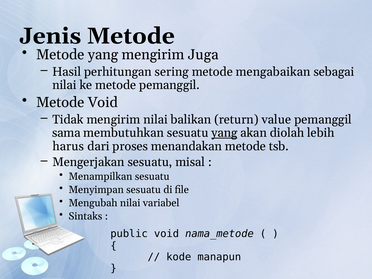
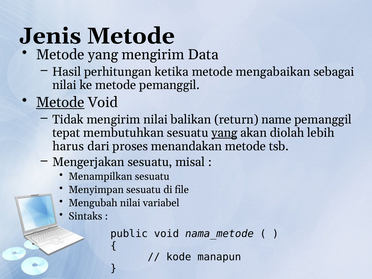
Juga: Juga -> Data (203, 55)
sering: sering -> ketika (172, 72)
Metode underline: none -> present (60, 102)
value: value -> name (276, 119)
sama: sama -> tepat (66, 133)
